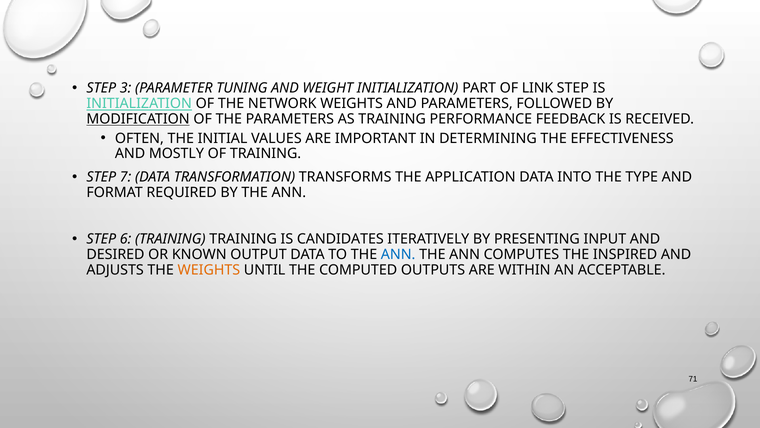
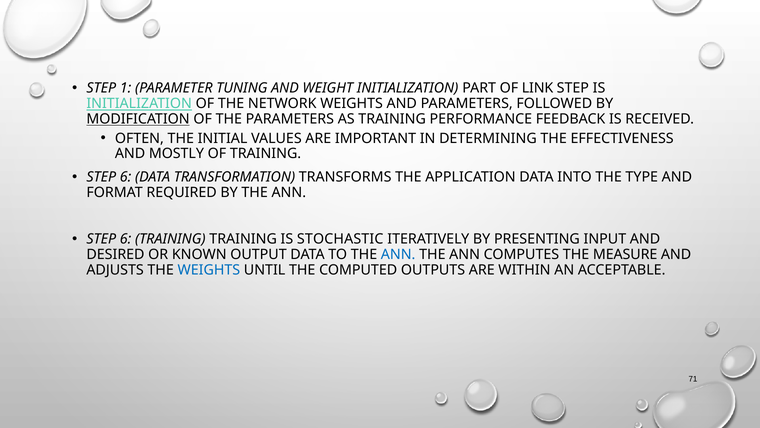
3: 3 -> 1 (126, 88)
7: 7 -> 6 (126, 177)
CANDIDATES: CANDIDATES -> STOCHASTIC (340, 239)
INSPIRED: INSPIRED -> MEASURE (625, 254)
WEIGHTS colour: orange -> blue (209, 270)
